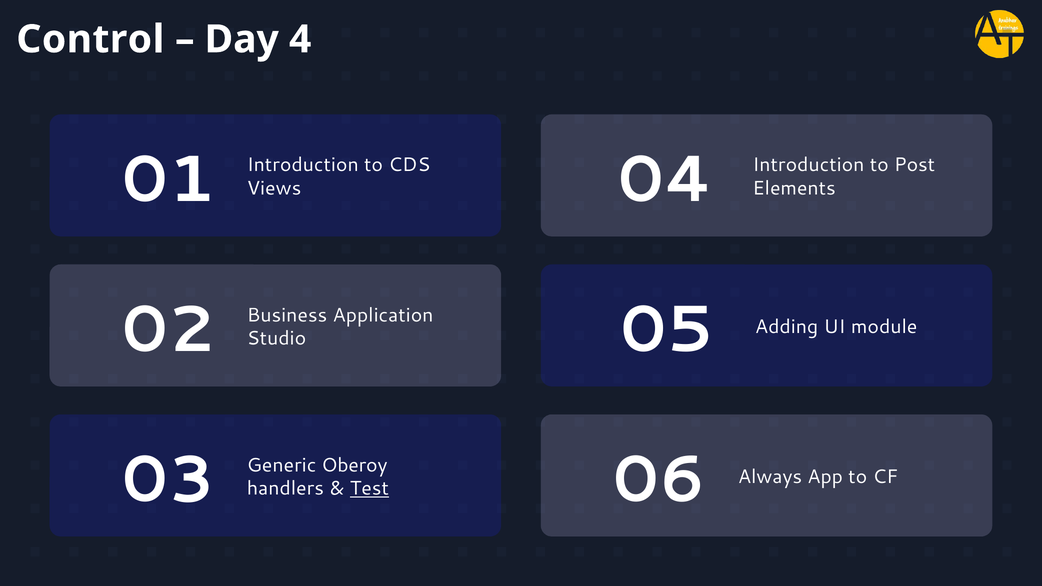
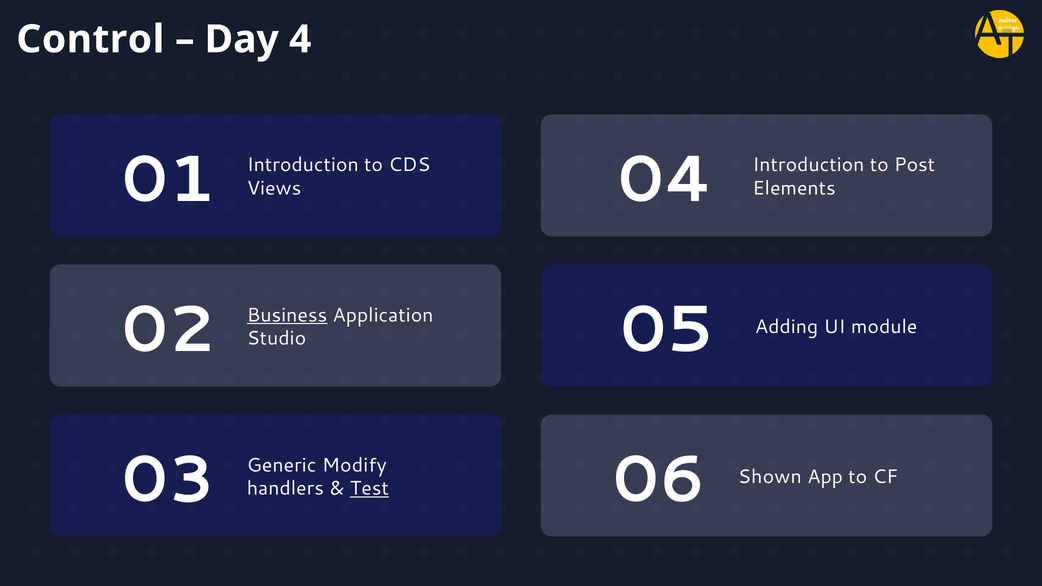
Business underline: none -> present (287, 315)
Always: Always -> Shown (770, 477)
Oberoy: Oberoy -> Modify (354, 465)
